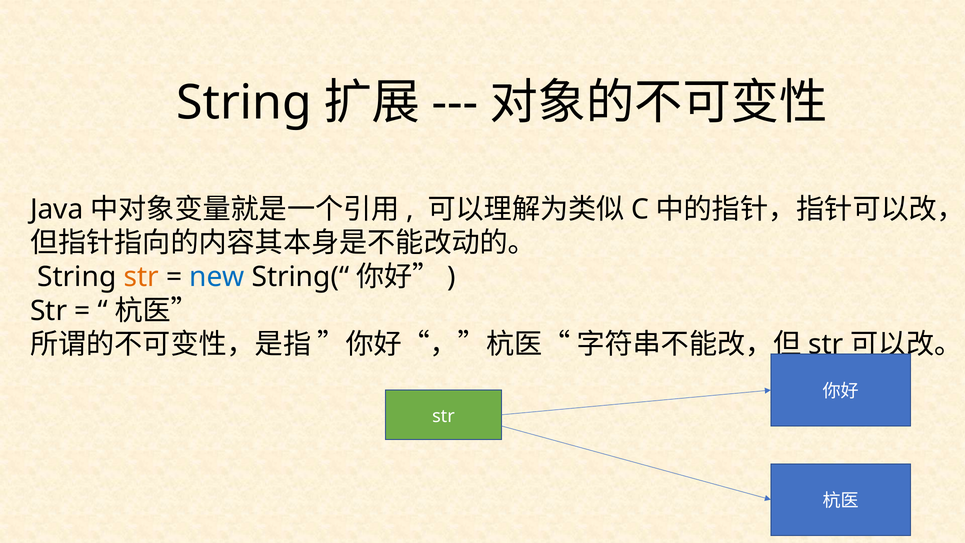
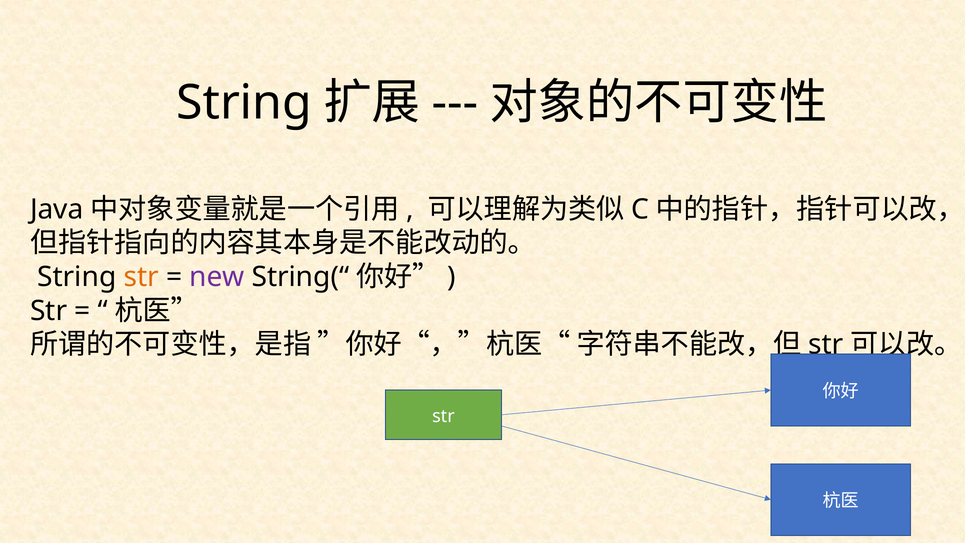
new colour: blue -> purple (217, 277)
